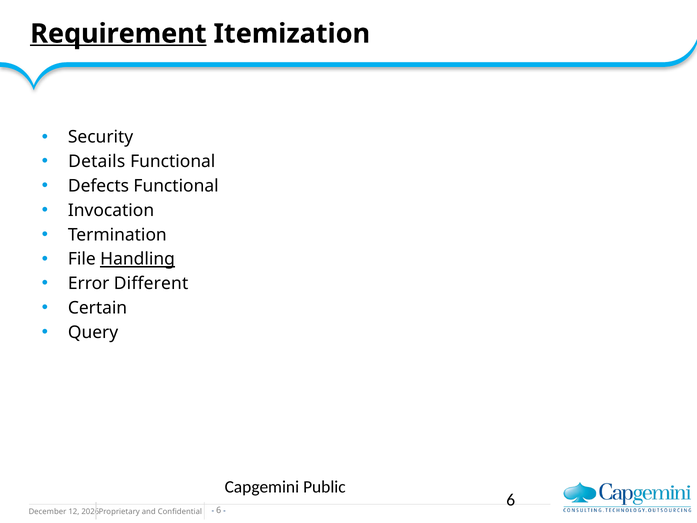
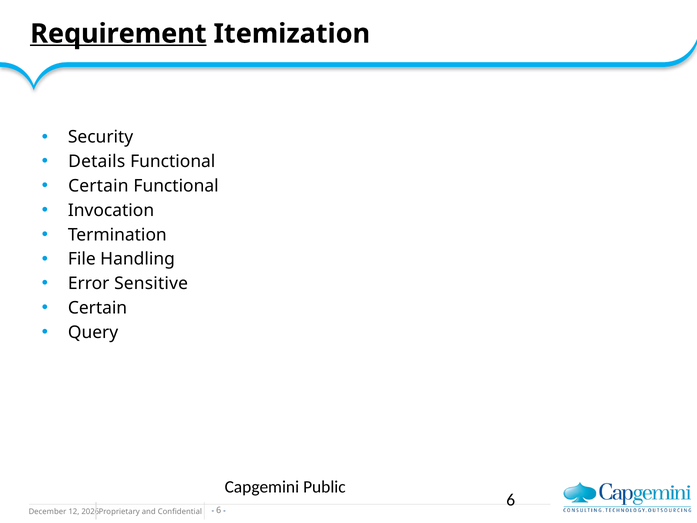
Defects: Defects -> Certain (98, 186)
Handling underline: present -> none (138, 259)
Different: Different -> Sensitive (151, 284)
